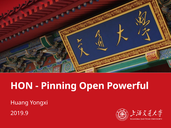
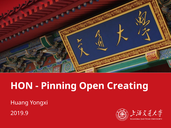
Powerful: Powerful -> Creating (128, 86)
